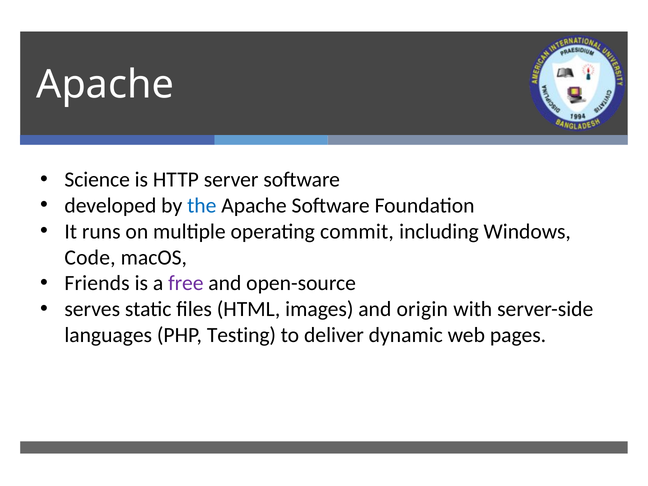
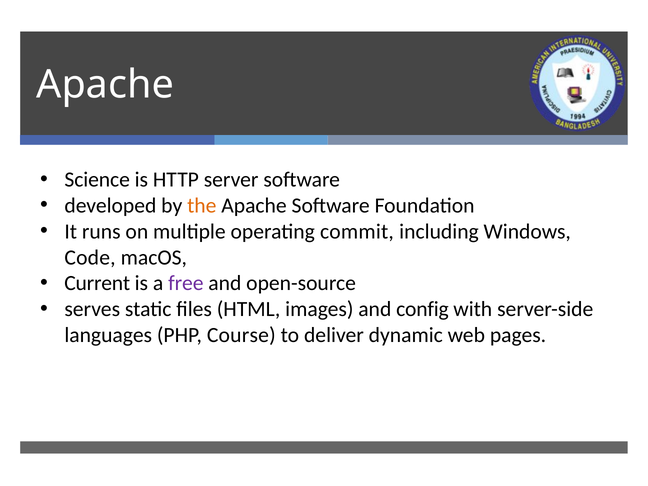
the colour: blue -> orange (202, 206)
Friends: Friends -> Current (97, 283)
origin: origin -> config (422, 309)
Testing: Testing -> Course (241, 335)
